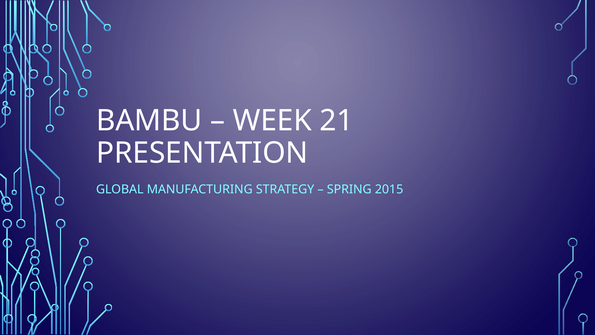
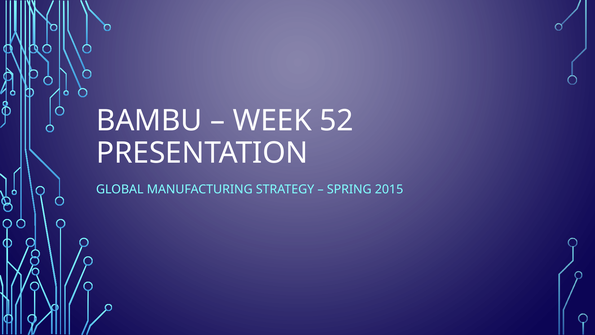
21: 21 -> 52 (337, 121)
